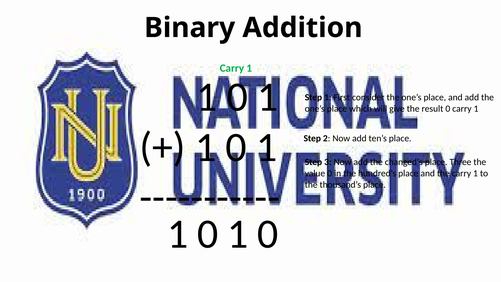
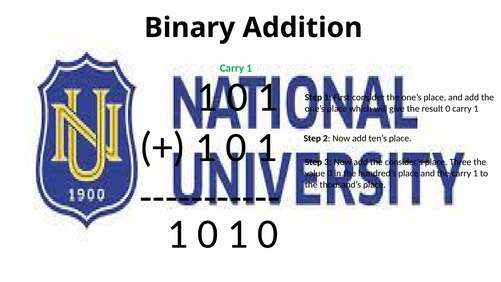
changed’s: changed’s -> consider’s (404, 162)
